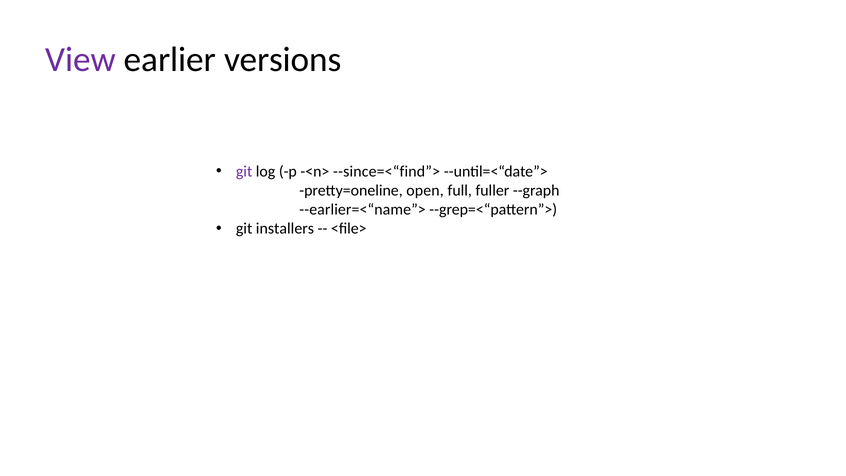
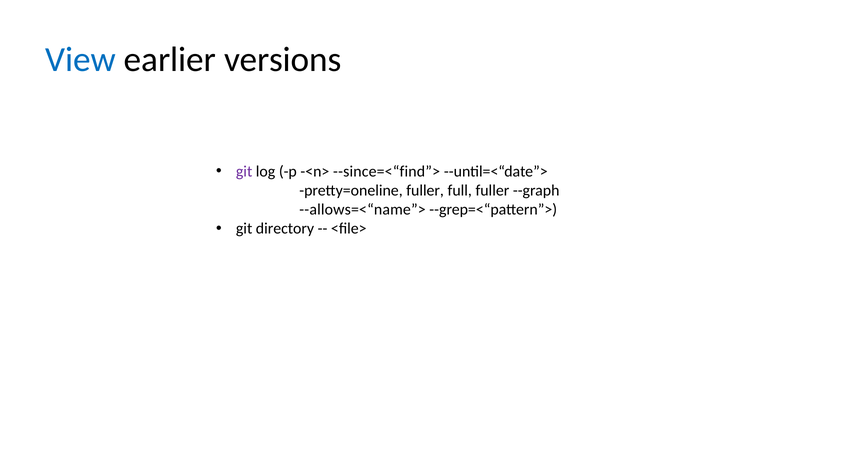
View colour: purple -> blue (81, 60)
pretty=oneline open: open -> fuller (425, 191)
--earlier=<“name”>: --earlier=<“name”> -> --allows=<“name”> (363, 210)
installers: installers -> directory (285, 229)
